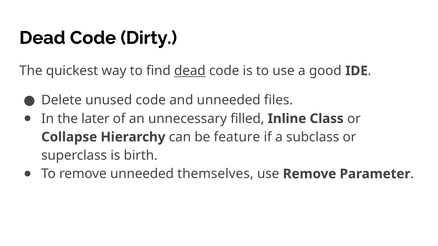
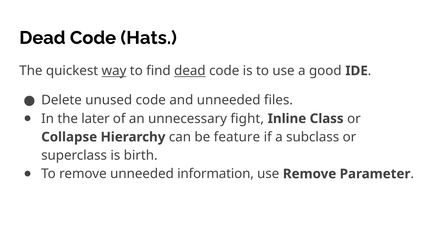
Dirty: Dirty -> Hats (149, 38)
way underline: none -> present (114, 71)
filled: filled -> fight (247, 119)
themselves: themselves -> information (216, 174)
